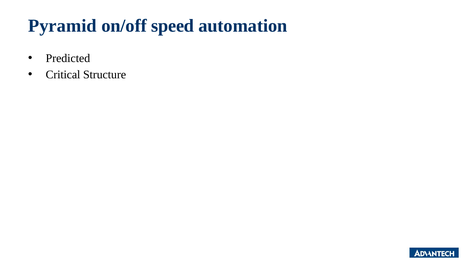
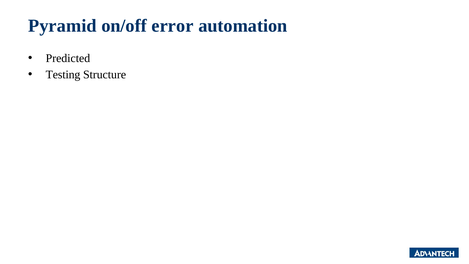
speed: speed -> error (173, 26)
Critical: Critical -> Testing (63, 75)
